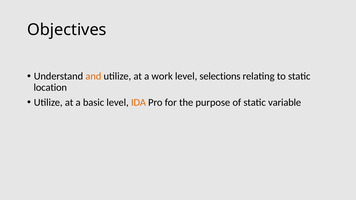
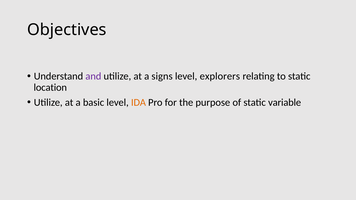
and colour: orange -> purple (93, 76)
work: work -> signs (162, 76)
selections: selections -> explorers (220, 76)
